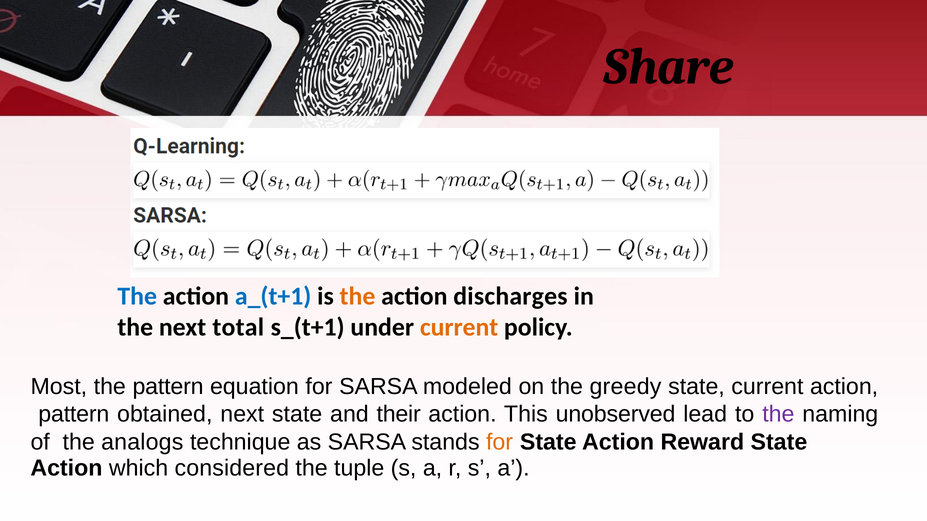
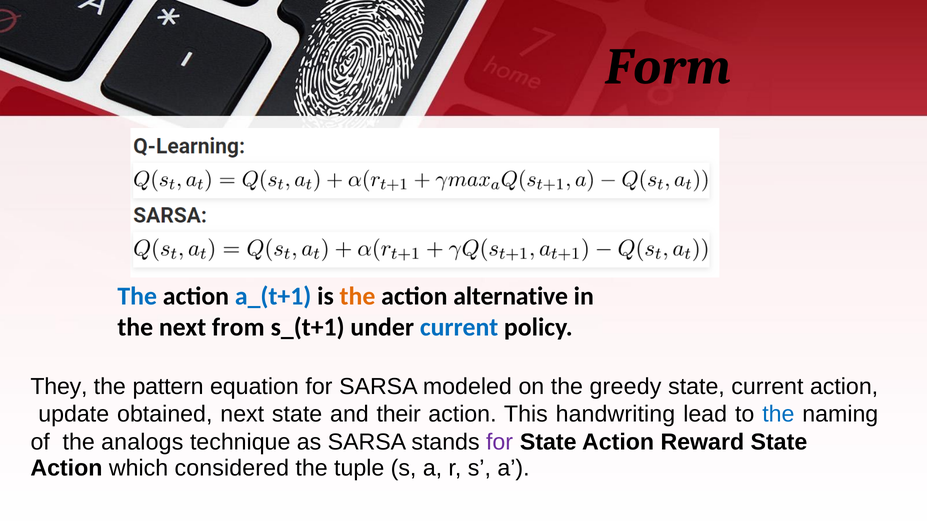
Share: Share -> Form (668, 67)
discharges: discharges -> alternative (511, 297)
total: total -> from (238, 328)
current colour: orange -> blue (459, 328)
Most: Most -> They (59, 387)
pattern: pattern -> update (74, 415)
unobserved: unobserved -> handwriting (615, 415)
the colour: purple -> blue (778, 415)
for colour: orange -> purple (500, 442)
